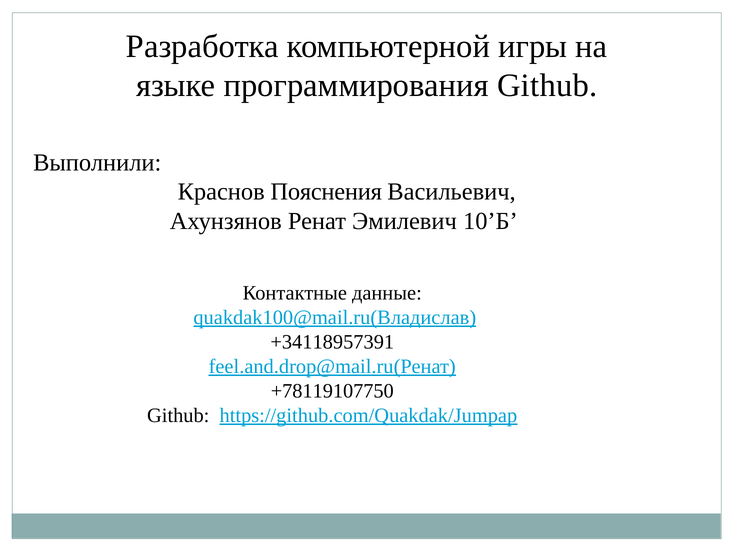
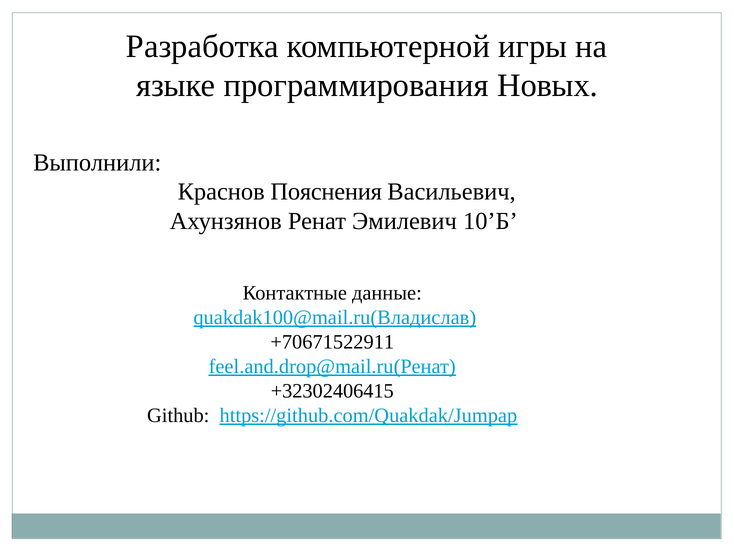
программирования Github: Github -> Новых (548, 86)
+34118957391: +34118957391 -> +70671522911 (332, 341)
+78119107750: +78119107750 -> +32302406415 (332, 390)
